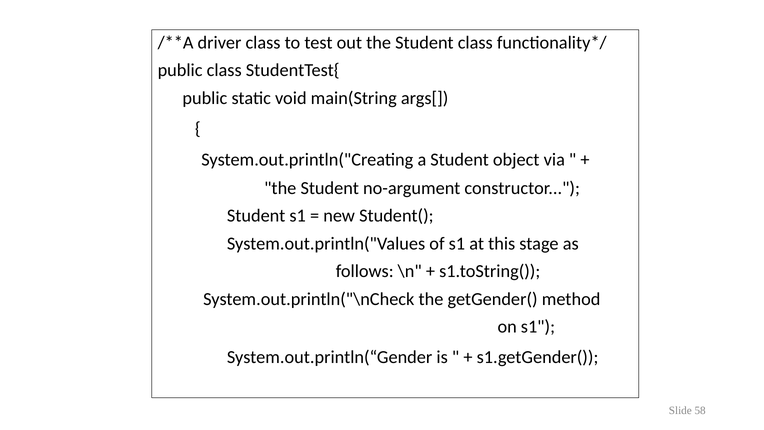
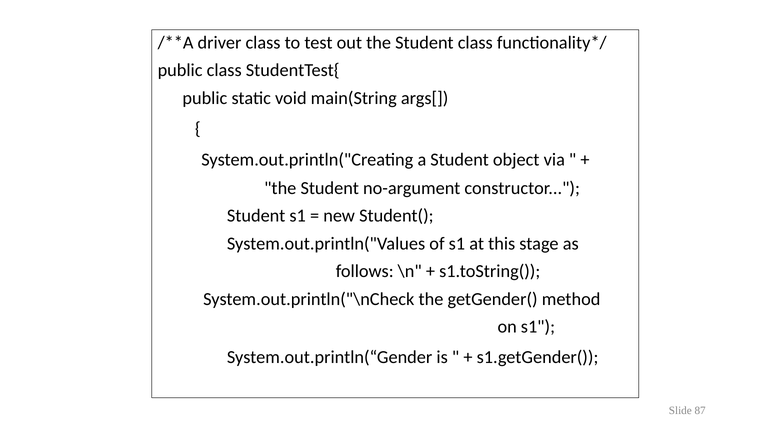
58: 58 -> 87 (700, 411)
